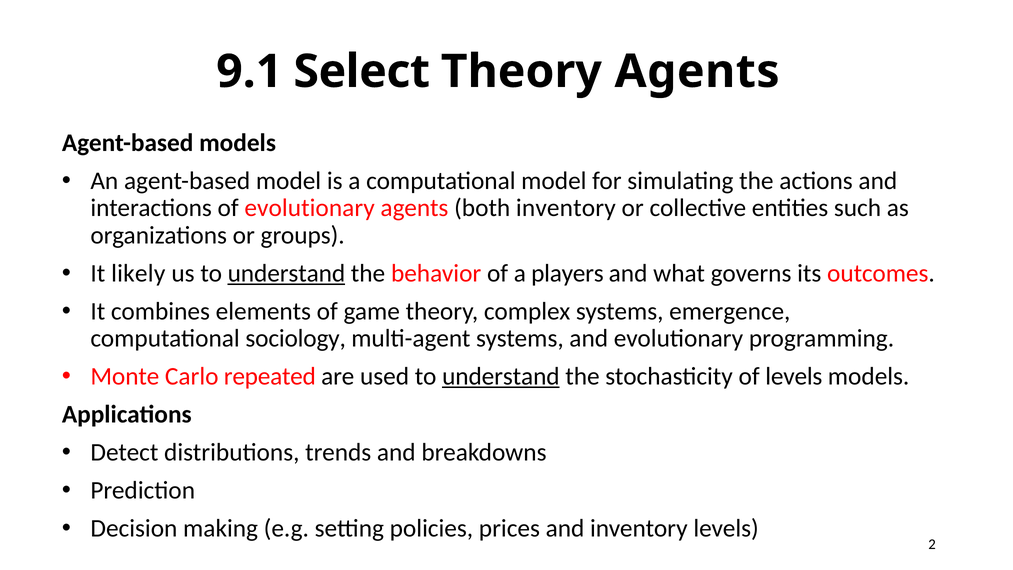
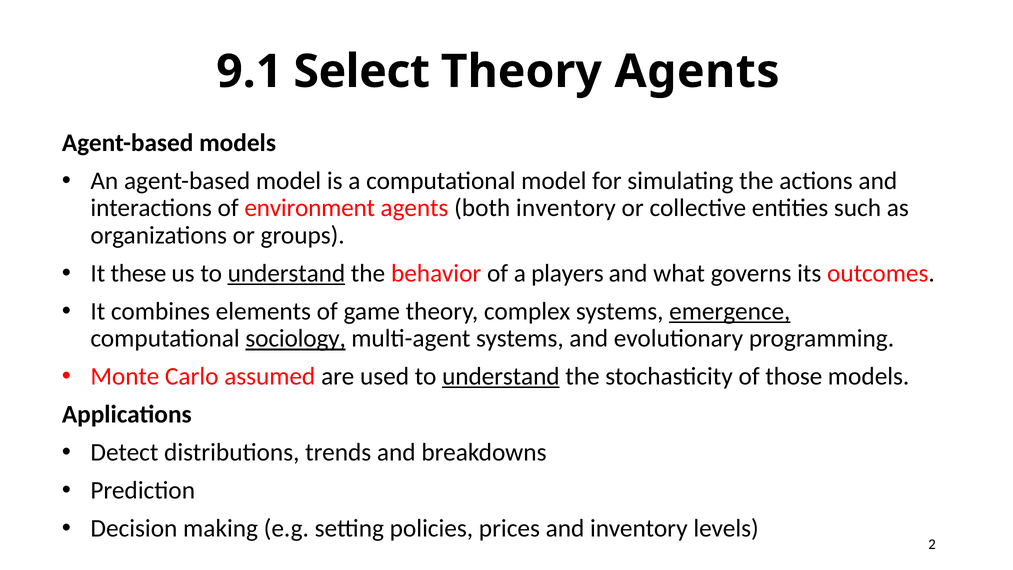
of evolutionary: evolutionary -> environment (310, 208)
likely: likely -> these (138, 273)
emergence underline: none -> present (730, 311)
sociology underline: none -> present (296, 338)
repeated: repeated -> assumed (270, 376)
of levels: levels -> those (794, 376)
